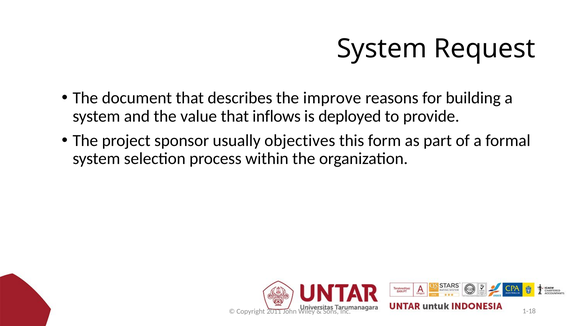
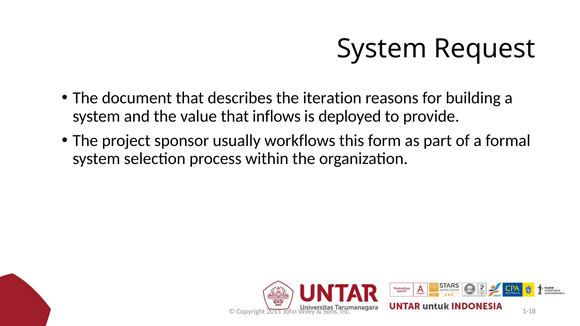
improve: improve -> iteration (332, 98)
objectives: objectives -> workflows (300, 141)
